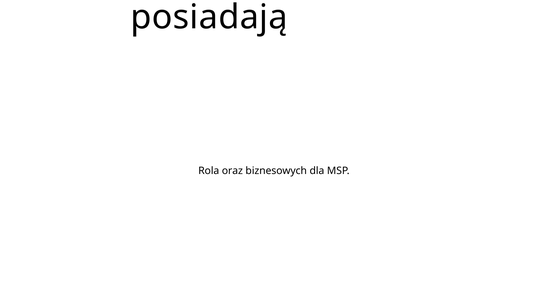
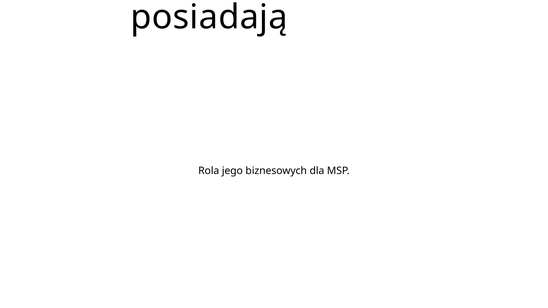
Rola oraz: oraz -> jego (232, 171)
